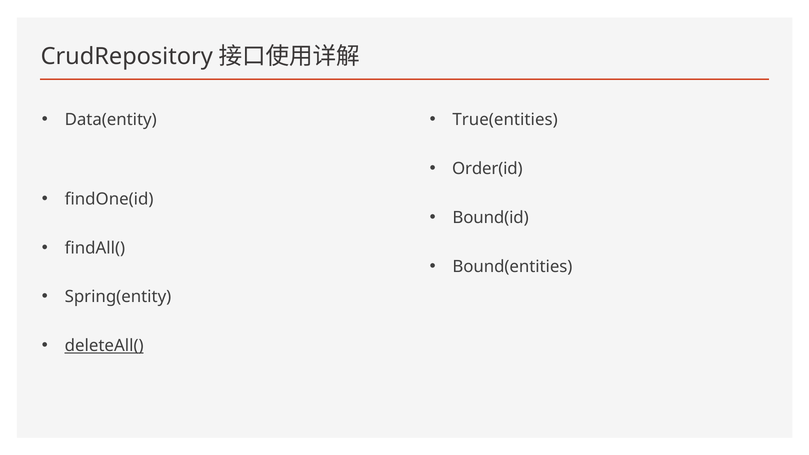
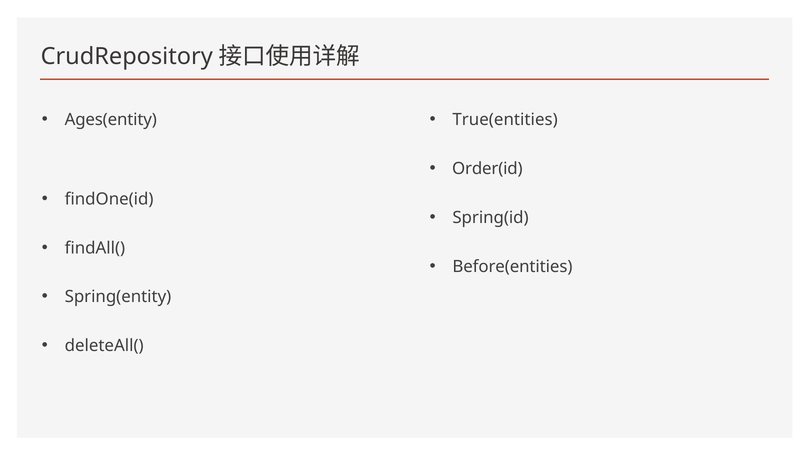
Data(entity: Data(entity -> Ages(entity (111, 120)
Bound(id: Bound(id -> Spring(id (491, 218)
Bound(entities: Bound(entities -> Before(entities (512, 267)
deleteAll( underline: present -> none (104, 346)
